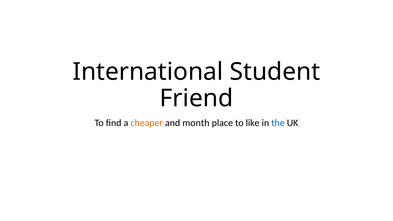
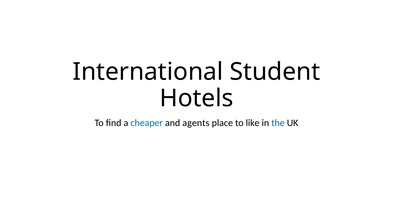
Friend: Friend -> Hotels (196, 98)
cheaper colour: orange -> blue (147, 123)
month: month -> agents (196, 123)
